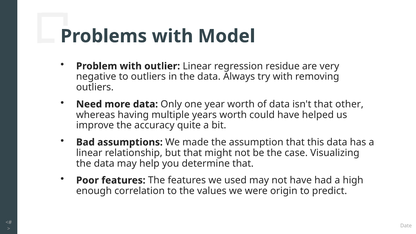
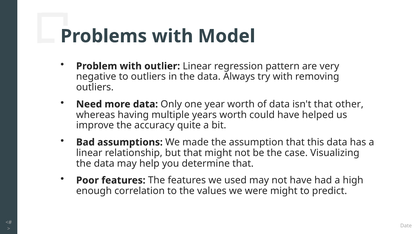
residue: residue -> pattern (283, 66)
were origin: origin -> might (284, 191)
